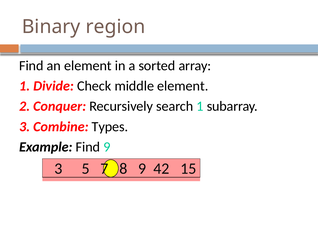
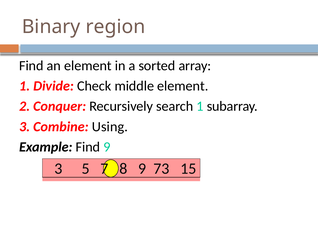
Types: Types -> Using (110, 127)
42: 42 -> 73 (161, 169)
